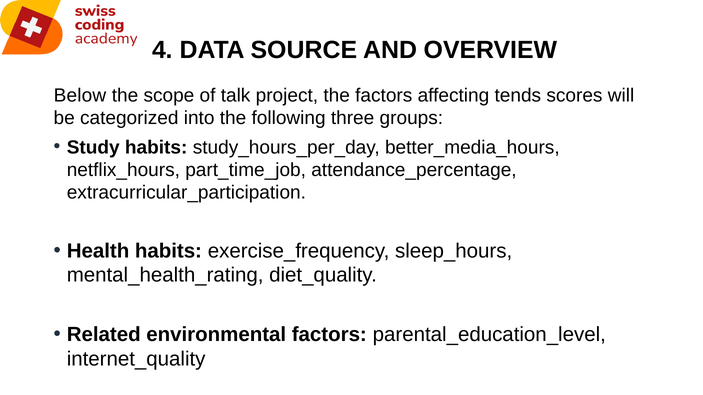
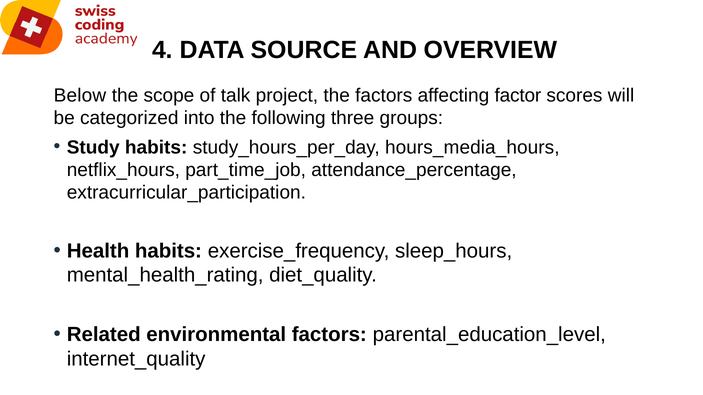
tends: tends -> factor (518, 96)
better_media_hours: better_media_hours -> hours_media_hours (472, 147)
